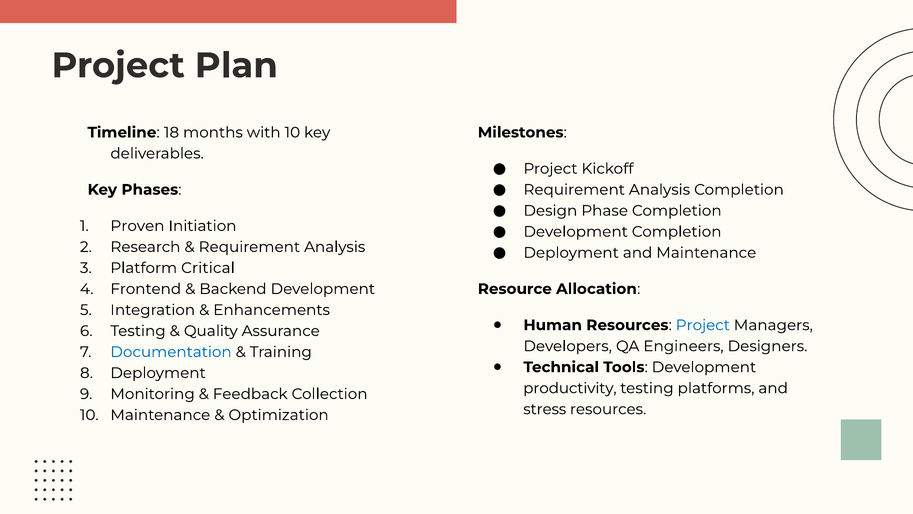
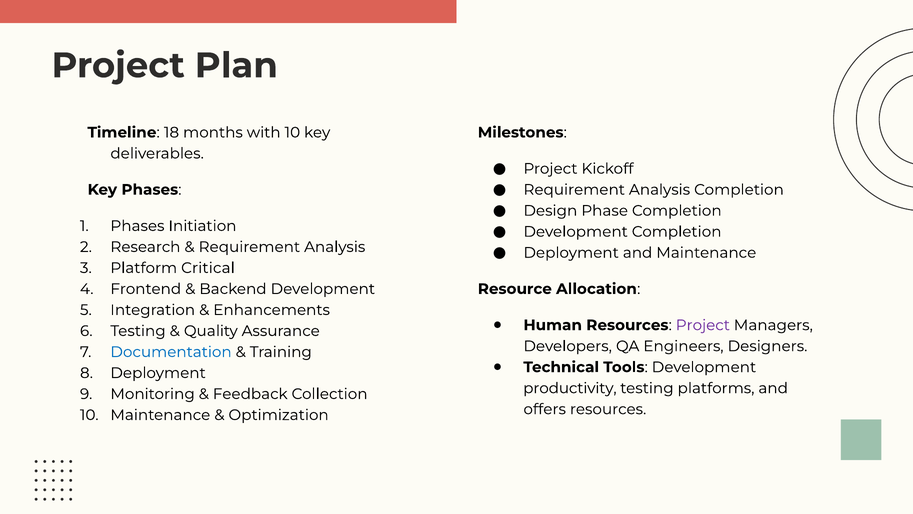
Proven: Proven -> Phases (137, 226)
Project colour: blue -> purple (703, 325)
stress: stress -> offers (545, 409)
